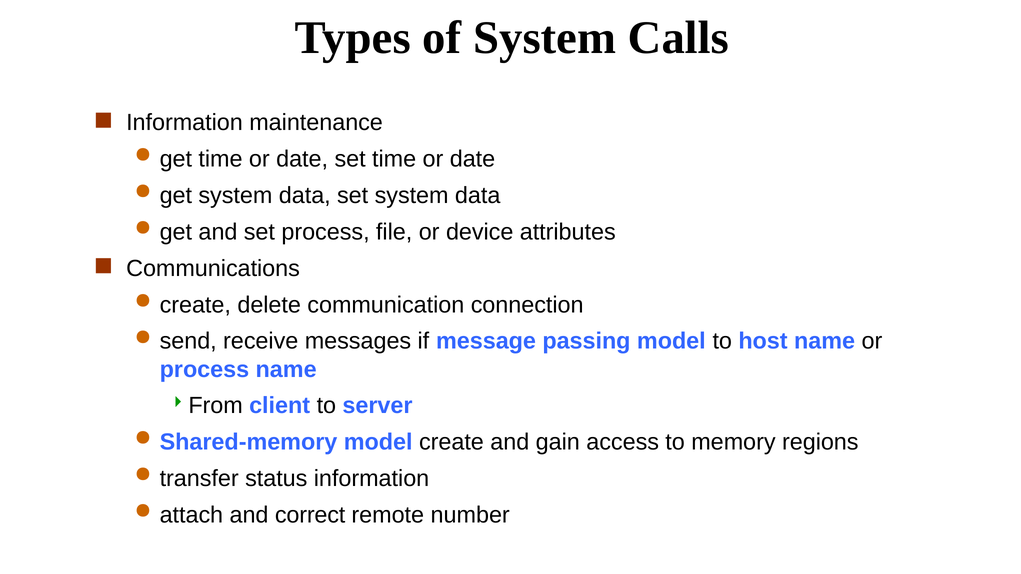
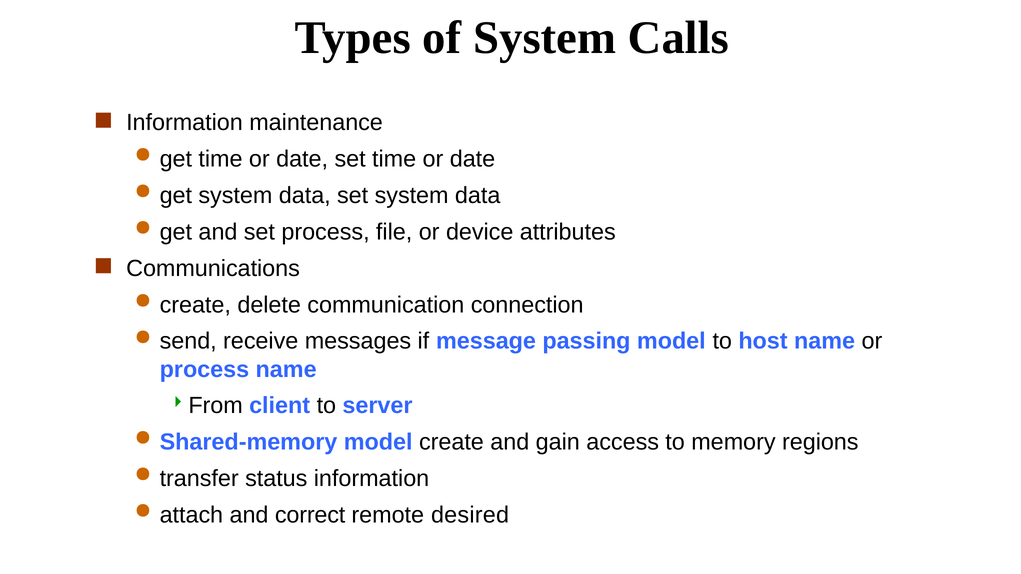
number: number -> desired (470, 515)
